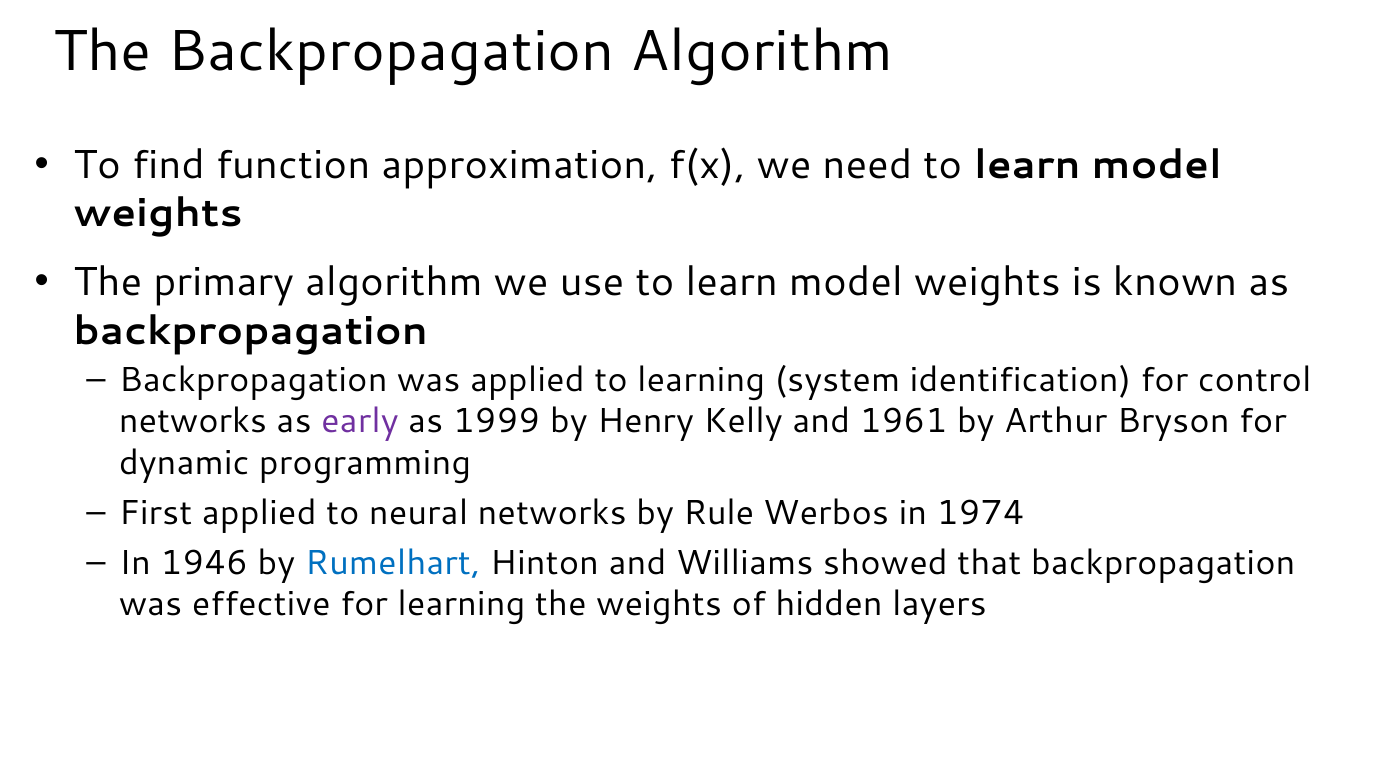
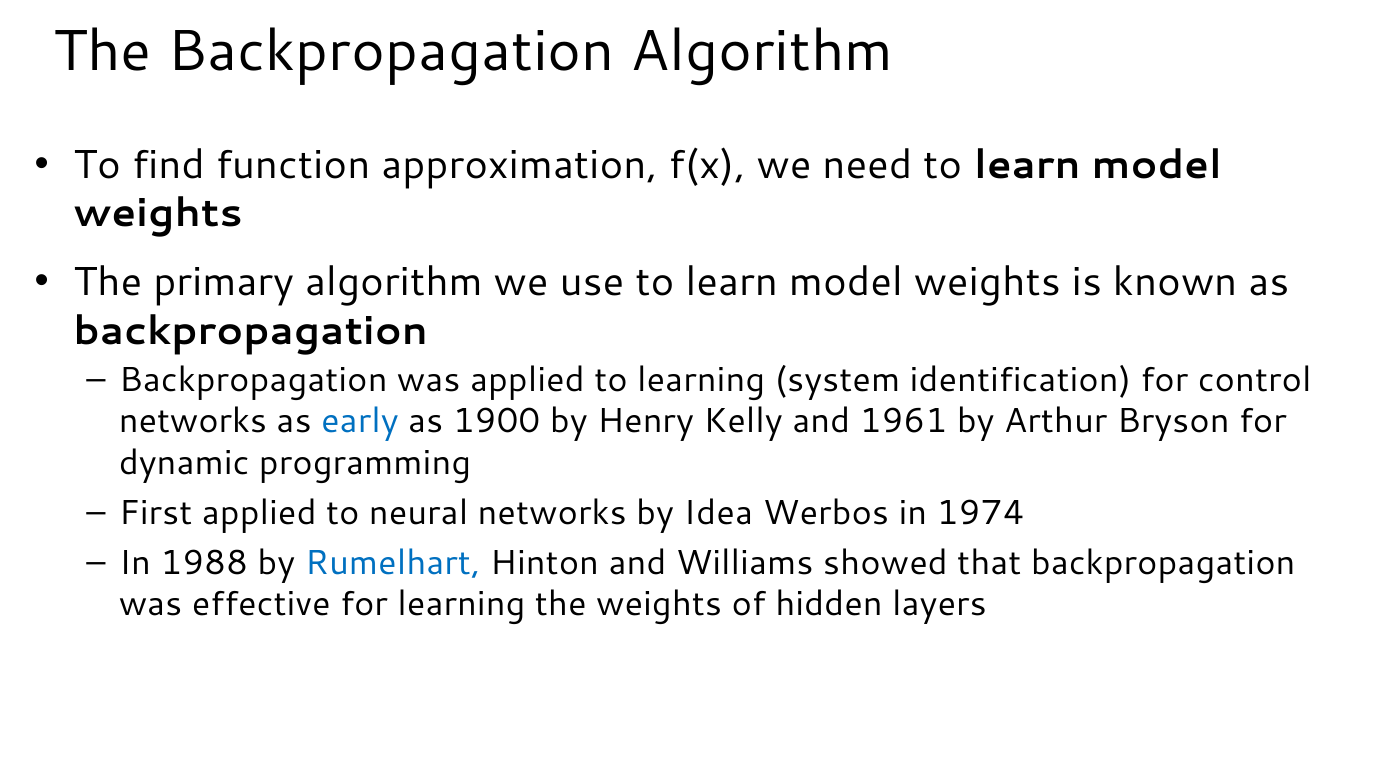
early colour: purple -> blue (360, 421)
1999: 1999 -> 1900 (497, 421)
Rule: Rule -> Idea (718, 513)
1946: 1946 -> 1988 (204, 563)
